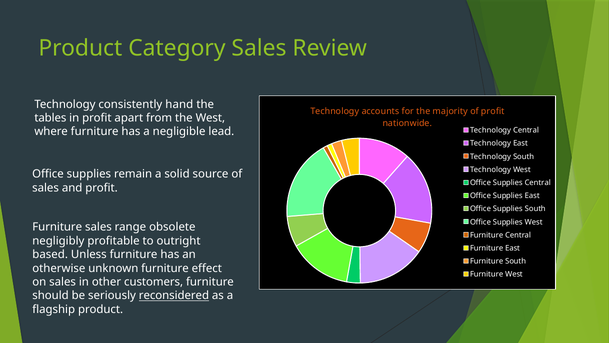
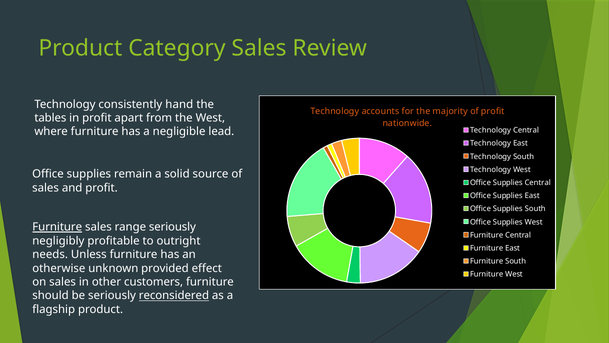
Furniture underline: none -> present (57, 227)
range obsolete: obsolete -> seriously (172, 227)
based: based -> needs (50, 254)
unknown furniture: furniture -> provided (165, 268)
